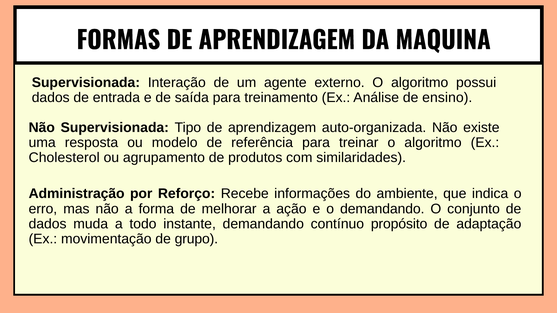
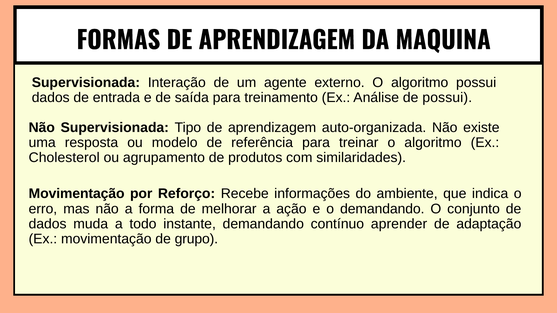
de ensino: ensino -> possui (447, 98)
Administração: Administração -> Movimentação (77, 194)
propósito: propósito -> aprender (399, 224)
